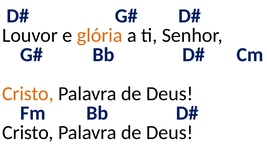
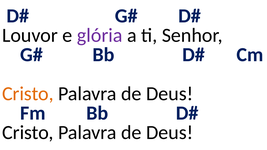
glória colour: orange -> purple (100, 35)
